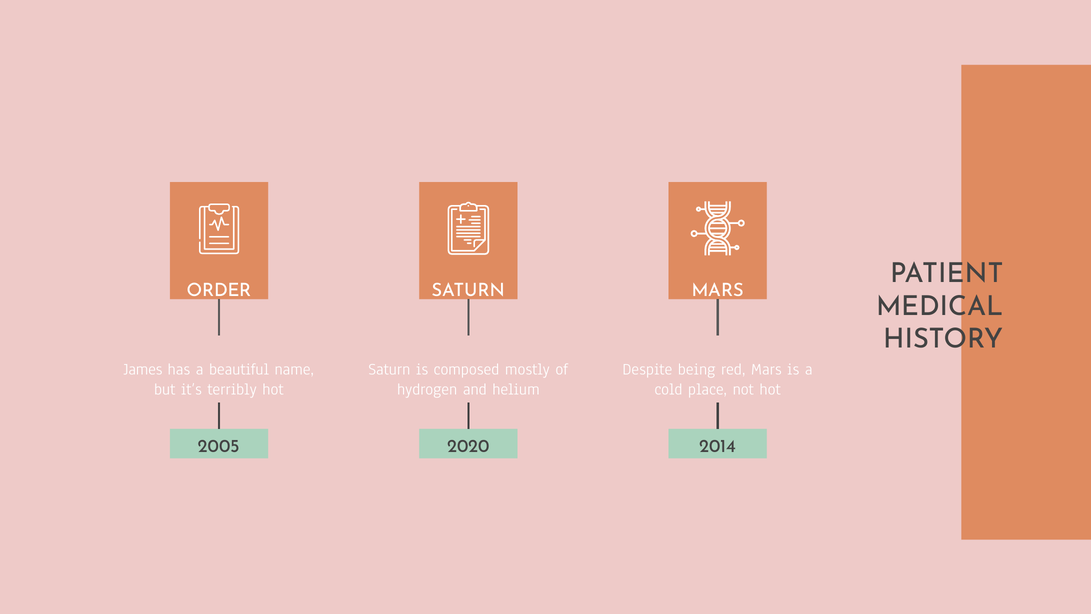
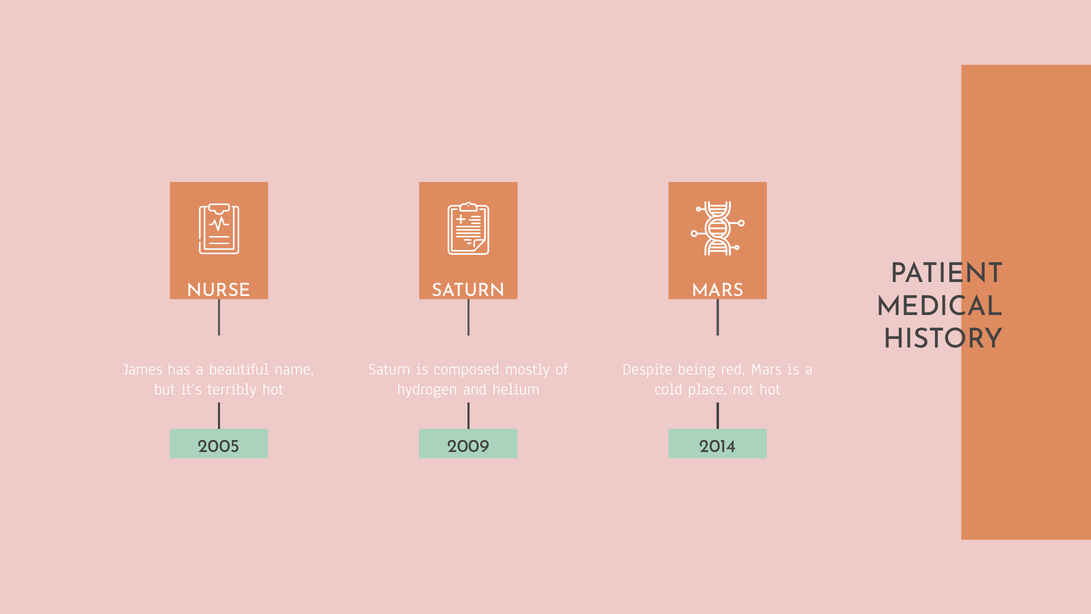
ORDER: ORDER -> NURSE (219, 290)
2020: 2020 -> 2009 (468, 446)
